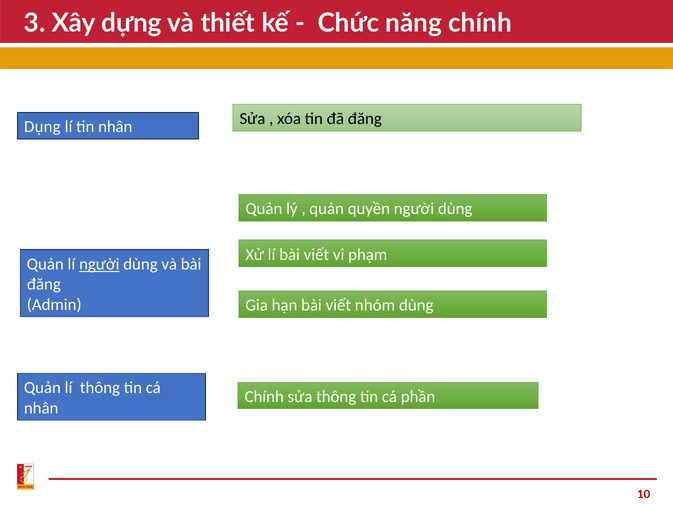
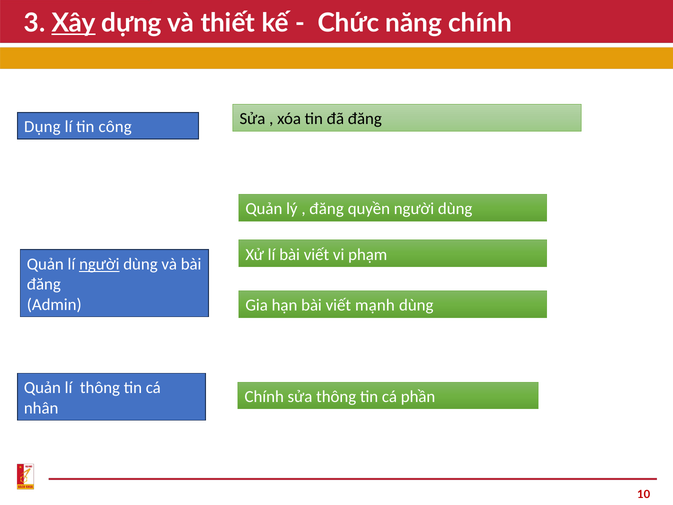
Xây underline: none -> present (74, 23)
tin nhân: nhân -> công (115, 127)
quản: quản -> đăng (327, 209)
nhóm: nhóm -> mạnh (375, 305)
